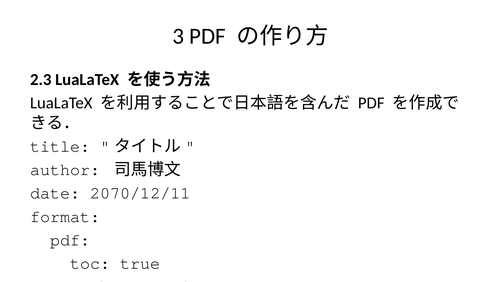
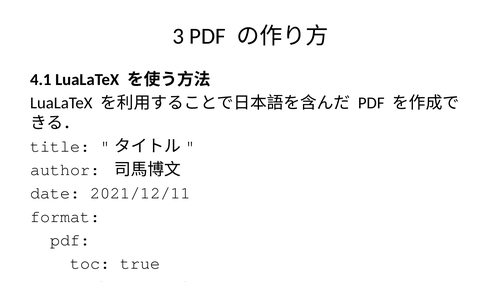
2.3: 2.3 -> 4.1 (41, 79)
2070/12/11: 2070/12/11 -> 2021/12/11 (140, 193)
